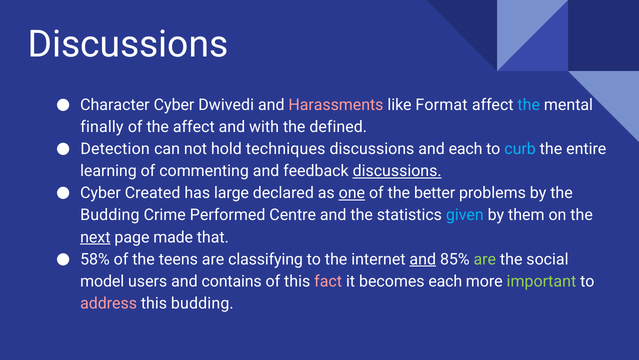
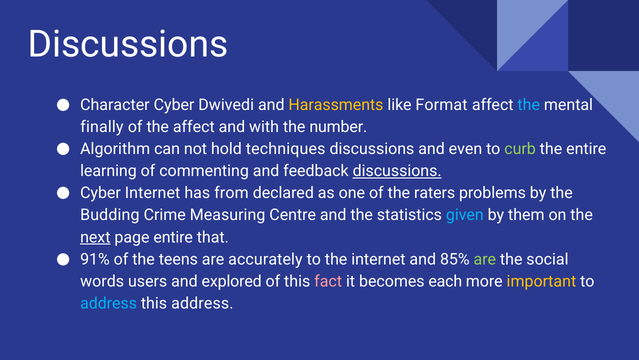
Harassments colour: pink -> yellow (336, 105)
defined: defined -> number (338, 127)
Detection: Detection -> Algorithm (115, 149)
and each: each -> even (465, 149)
curb colour: light blue -> light green (520, 149)
Cyber Created: Created -> Internet (153, 193)
large: large -> from (231, 193)
one underline: present -> none (352, 193)
better: better -> raters (435, 193)
Performed: Performed -> Measuring (228, 215)
page made: made -> entire (173, 237)
58%: 58% -> 91% (95, 259)
classifying: classifying -> accurately (265, 259)
and underline: present -> none (423, 259)
model: model -> words (102, 281)
contains: contains -> explored (232, 281)
important colour: light green -> yellow (541, 281)
address colour: pink -> light blue (109, 303)
this budding: budding -> address (202, 303)
